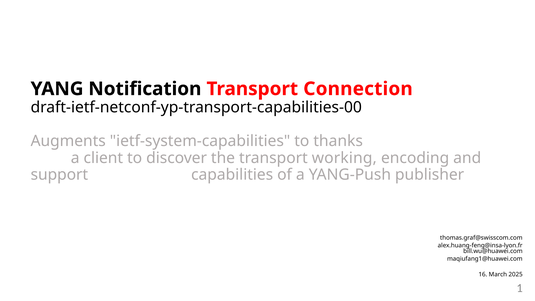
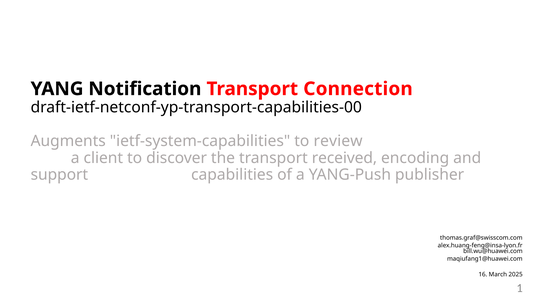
thanks: thanks -> review (338, 141)
working: working -> received (344, 158)
